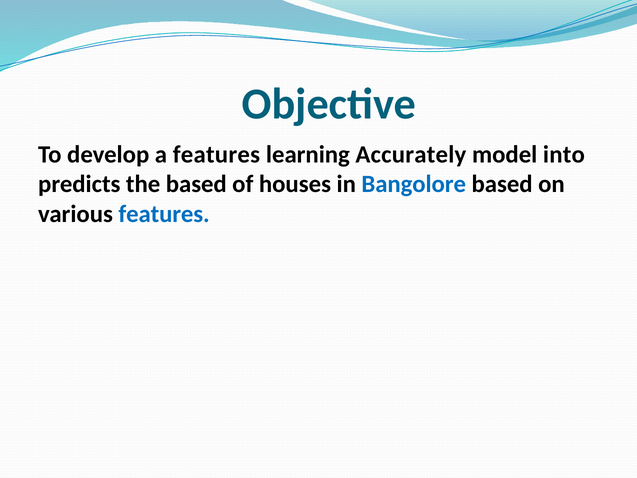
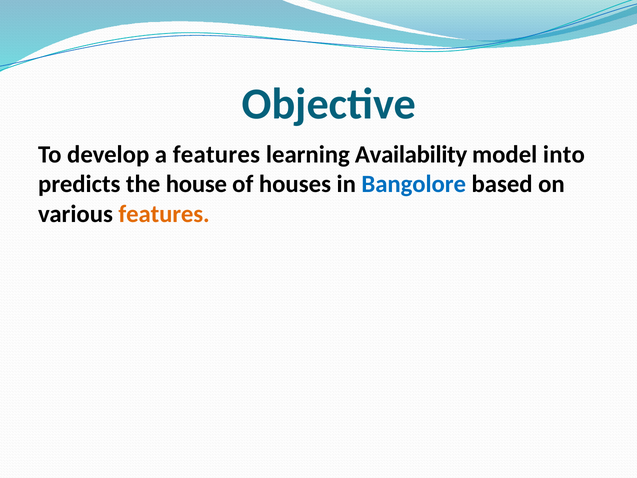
Accurately: Accurately -> Availability (411, 155)
the based: based -> house (196, 184)
features colour: blue -> orange (164, 214)
